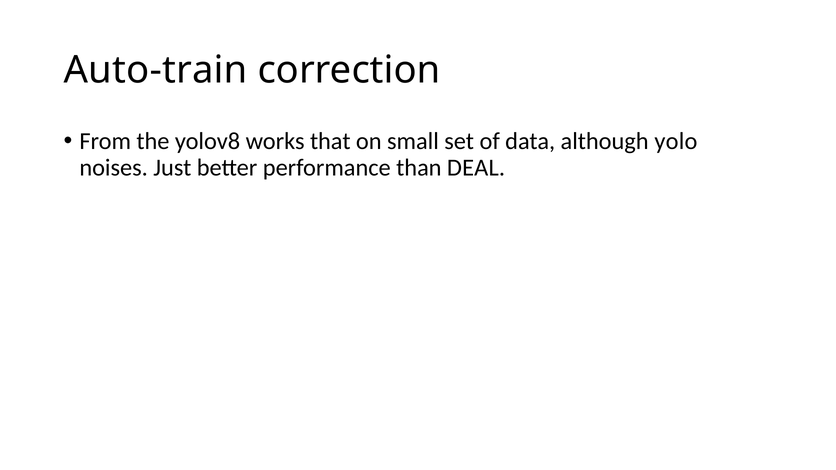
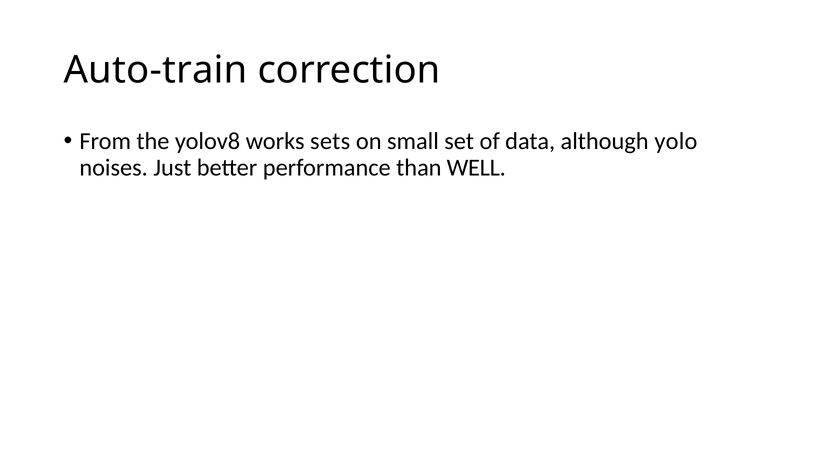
that: that -> sets (330, 141)
DEAL: DEAL -> WELL (476, 168)
